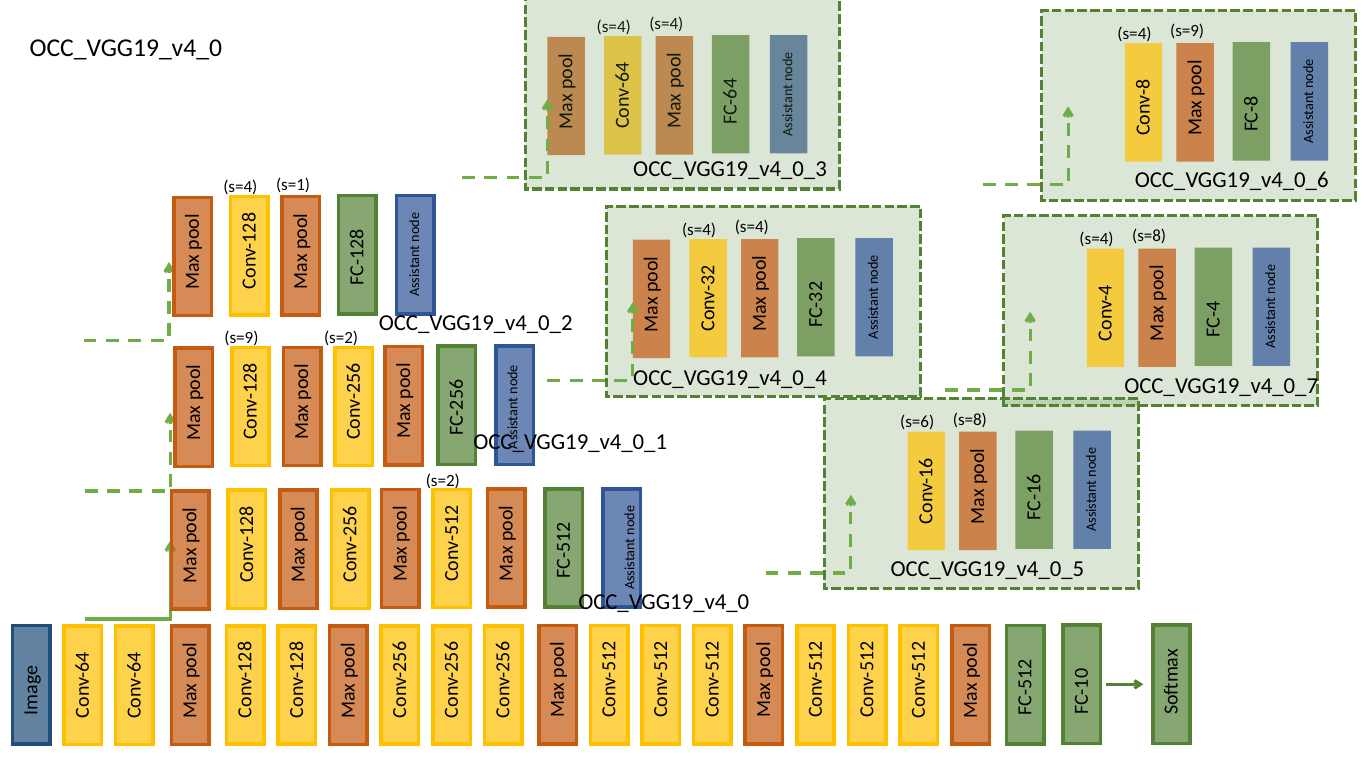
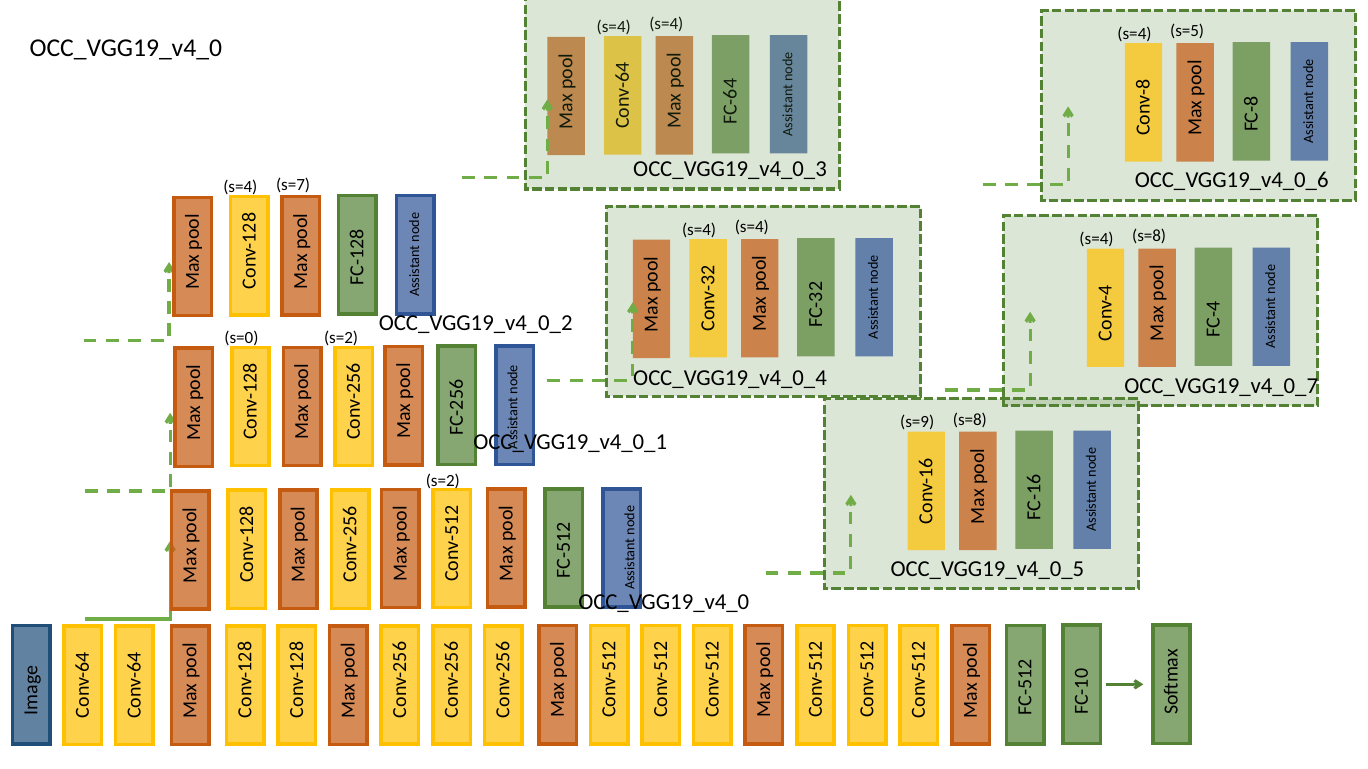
s=4 s=9: s=9 -> s=5 (1187, 31)
s=1: s=1 -> s=7 (293, 185)
s=9: s=9 -> s=0 (241, 338)
s=6: s=6 -> s=9 (917, 423)
